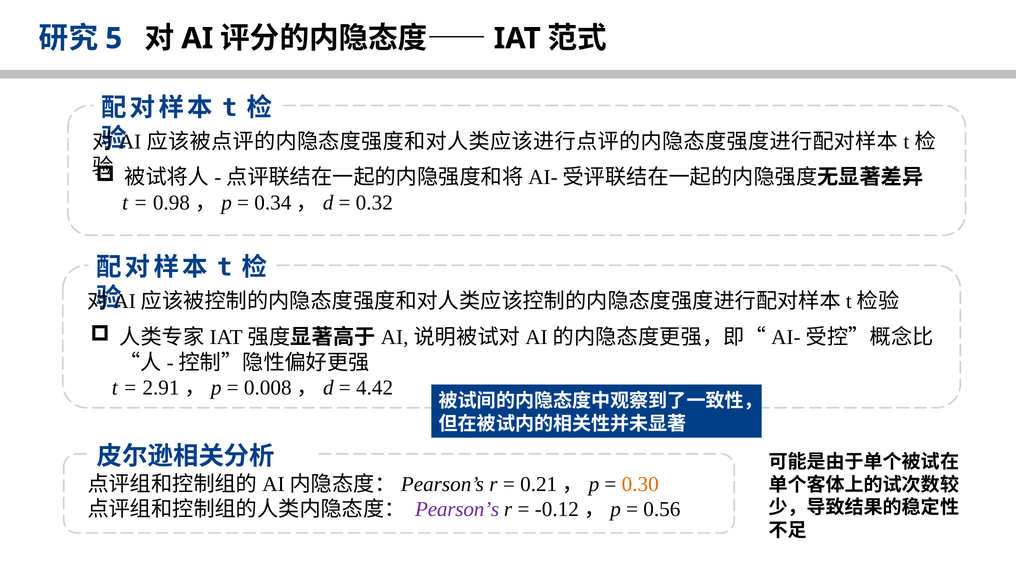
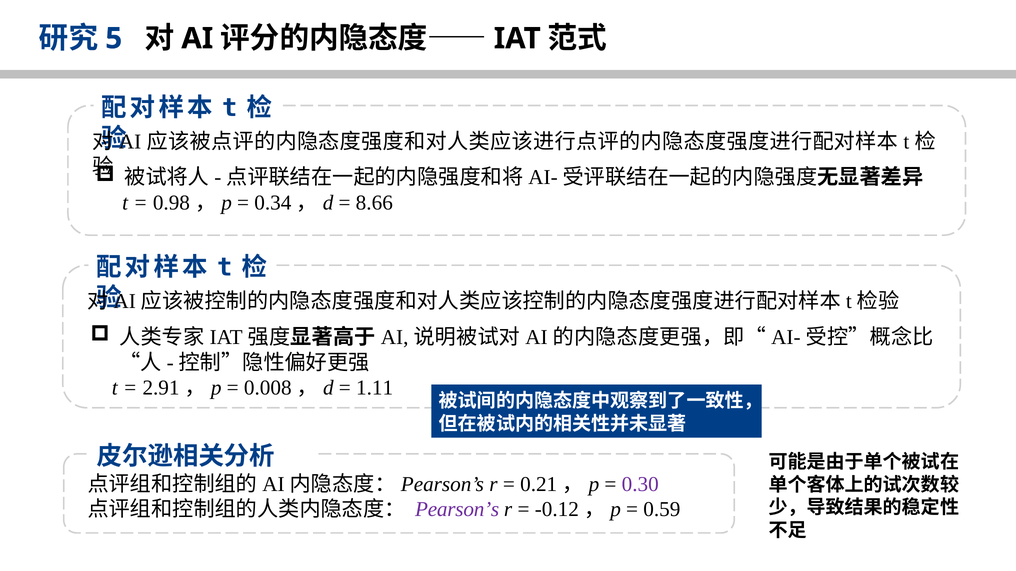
0.32: 0.32 -> 8.66 (374, 203)
4.42: 4.42 -> 1.11 (375, 388)
0.30 colour: orange -> purple (640, 485)
0.56: 0.56 -> 0.59 (662, 510)
